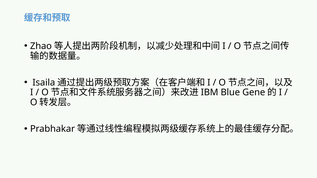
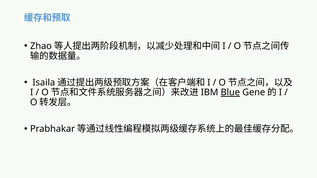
Blue underline: none -> present (230, 93)
